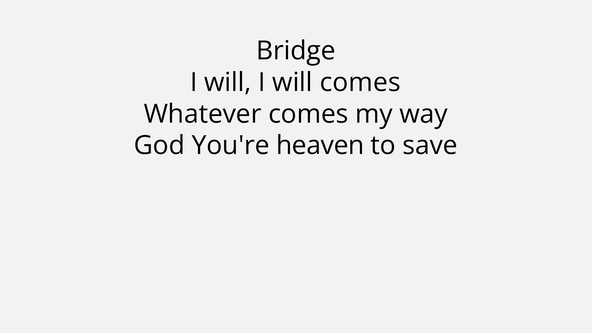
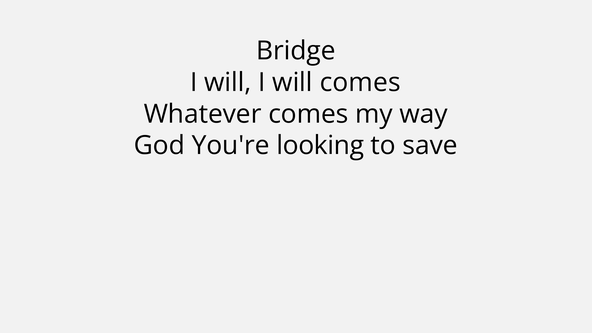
heaven: heaven -> looking (320, 146)
